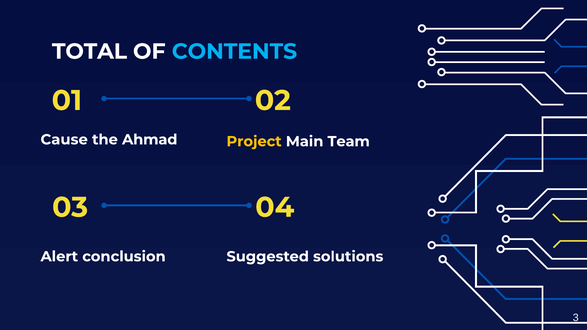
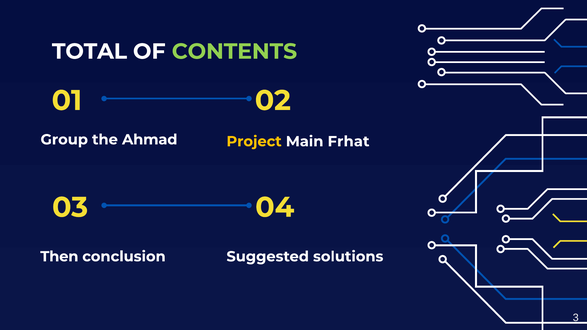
CONTENTS colour: light blue -> light green (234, 52)
Cause: Cause -> Group (64, 140)
Team: Team -> Frhat (349, 142)
Alert: Alert -> Then (59, 257)
